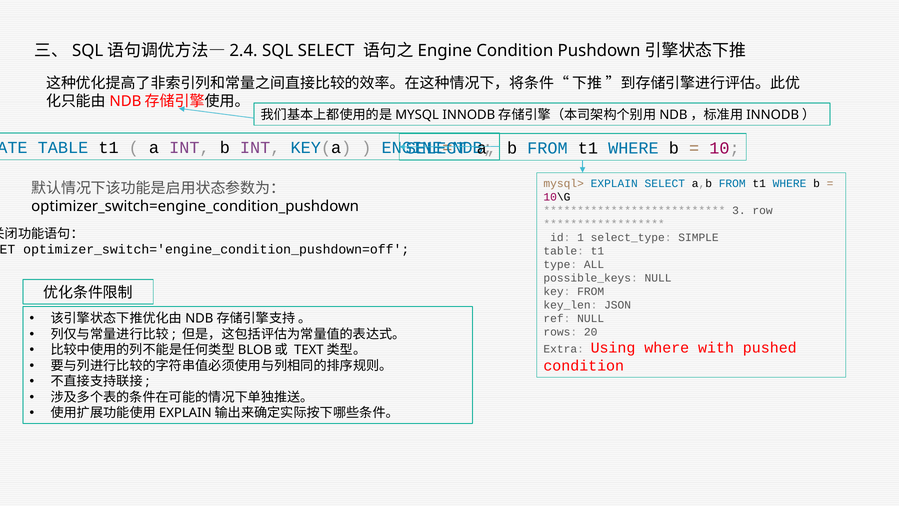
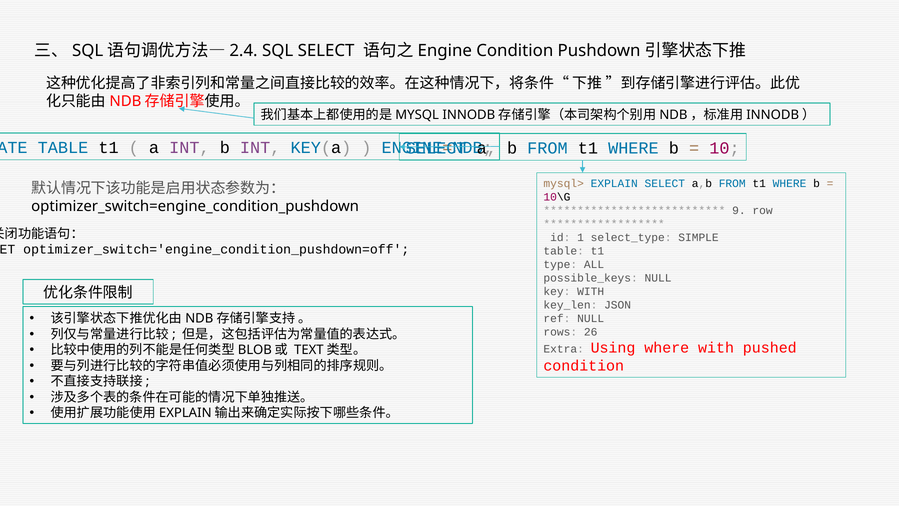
3: 3 -> 9 (739, 210)
key FROM: FROM -> WITH (591, 291)
20: 20 -> 26 (591, 332)
